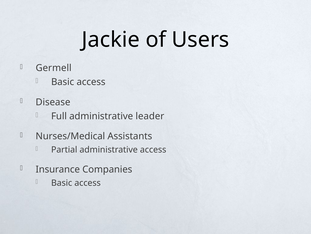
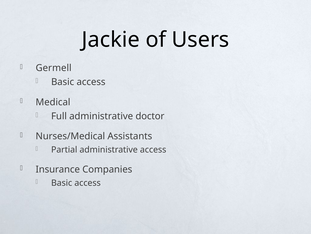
Disease: Disease -> Medical (53, 102)
leader: leader -> doctor (150, 116)
